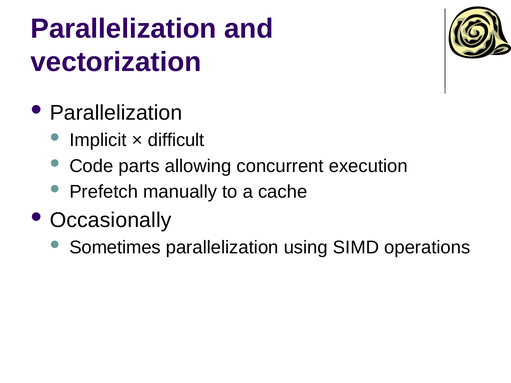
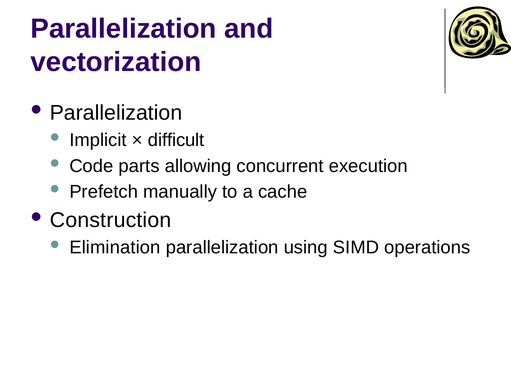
Occasionally: Occasionally -> Construction (111, 220)
Sometimes: Sometimes -> Elimination (115, 247)
